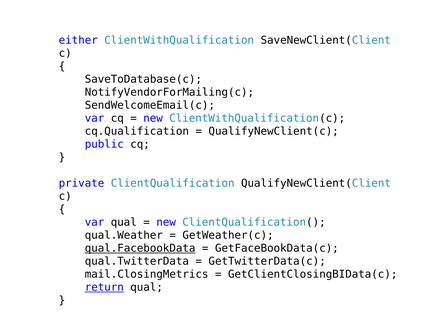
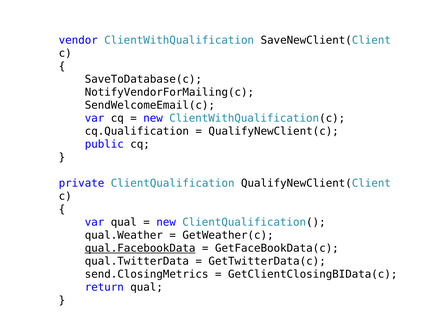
either: either -> vendor (78, 40)
mail.ClosingMetrics: mail.ClosingMetrics -> send.ClosingMetrics (147, 274)
return underline: present -> none (104, 287)
